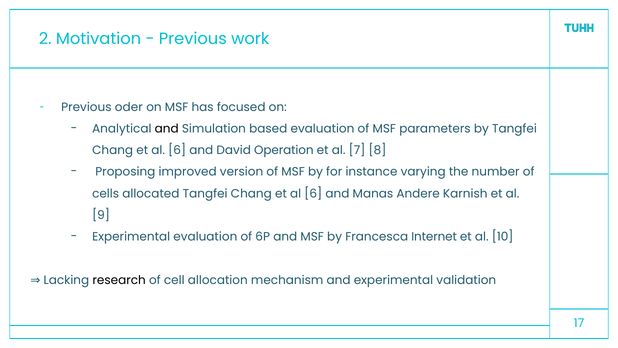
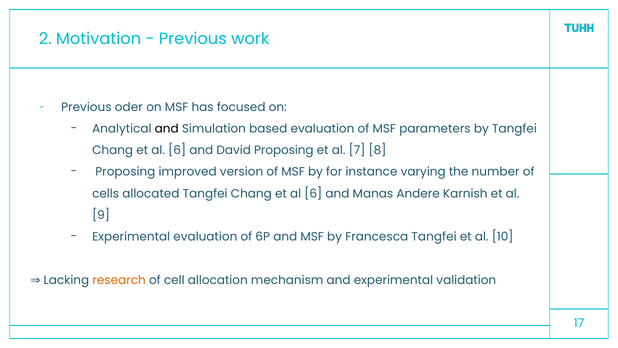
David Operation: Operation -> Proposing (284, 150)
Francesca Internet: Internet -> Tangfei (434, 237)
research colour: black -> orange (119, 280)
